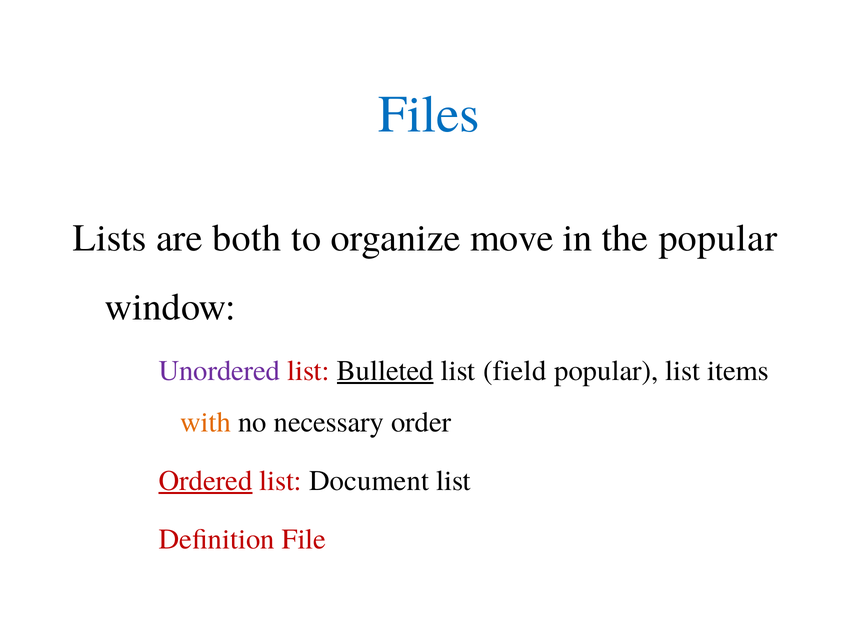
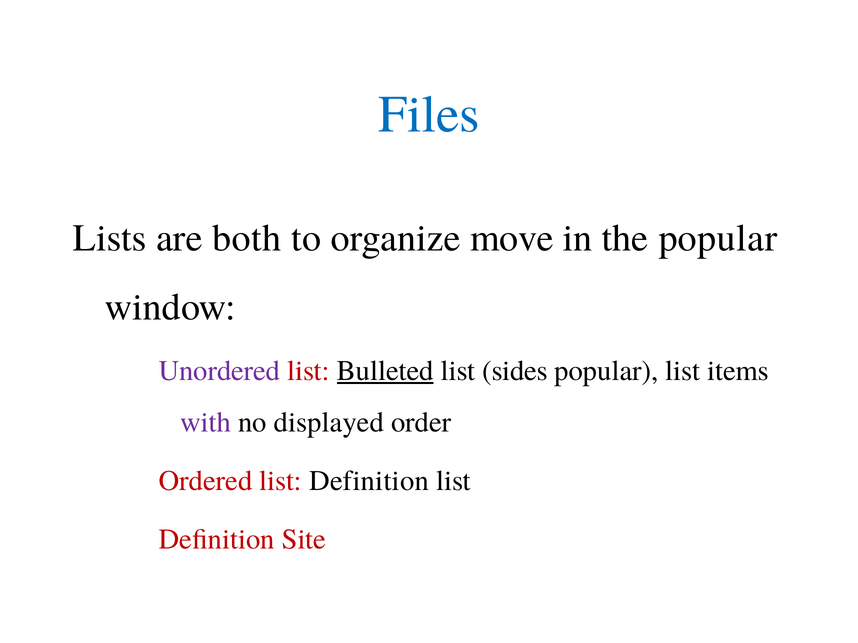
field: field -> sides (515, 371)
with colour: orange -> purple (206, 422)
necessary: necessary -> displayed (329, 422)
Ordered underline: present -> none (206, 481)
Document: Document -> Definition (369, 481)
File: File -> Site (304, 540)
